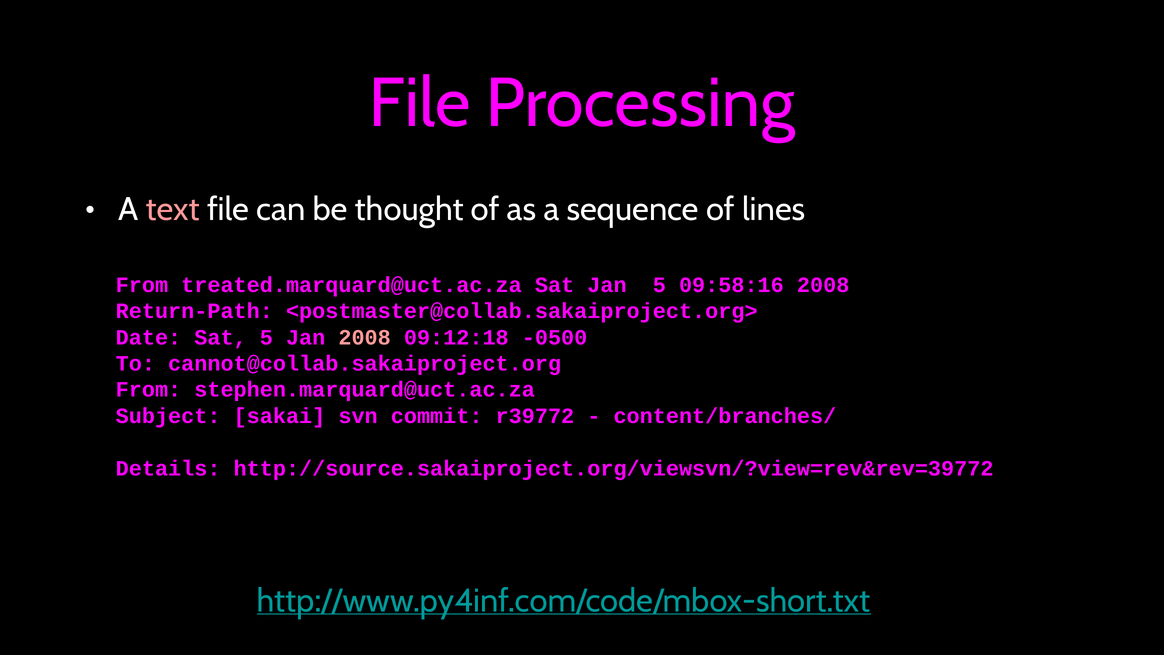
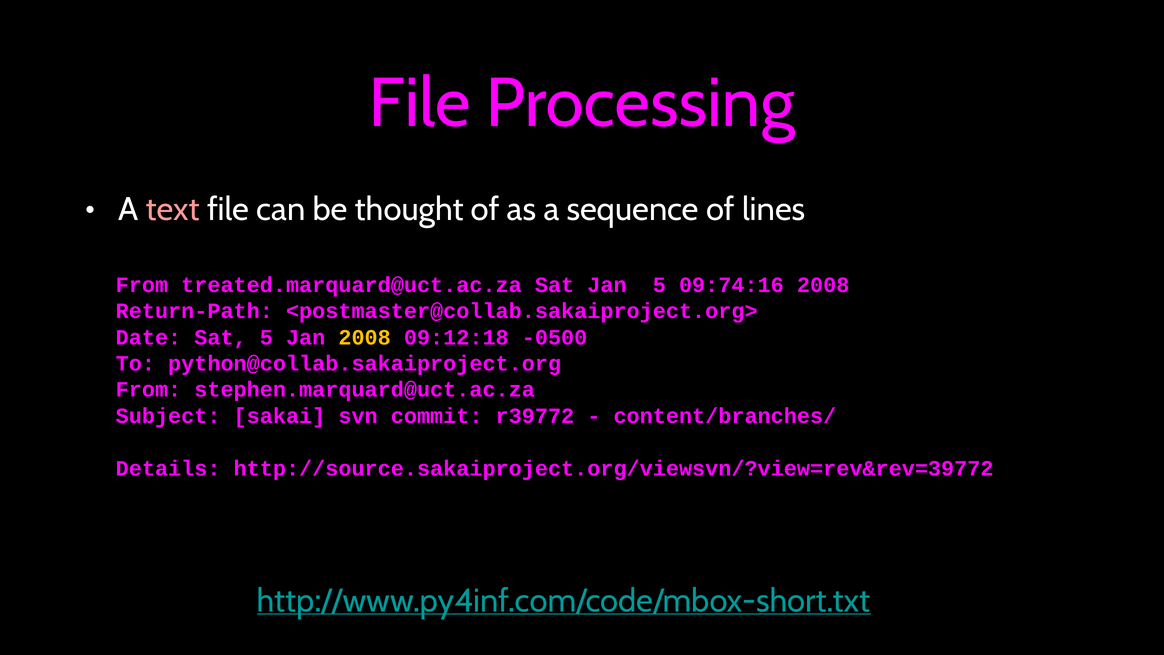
09:58:16: 09:58:16 -> 09:74:16 (731, 285)
2008 colour: pink -> yellow (365, 337)
cannot@collab.sakaiproject.org: cannot@collab.sakaiproject.org -> python@collab.sakaiproject.org (365, 363)
